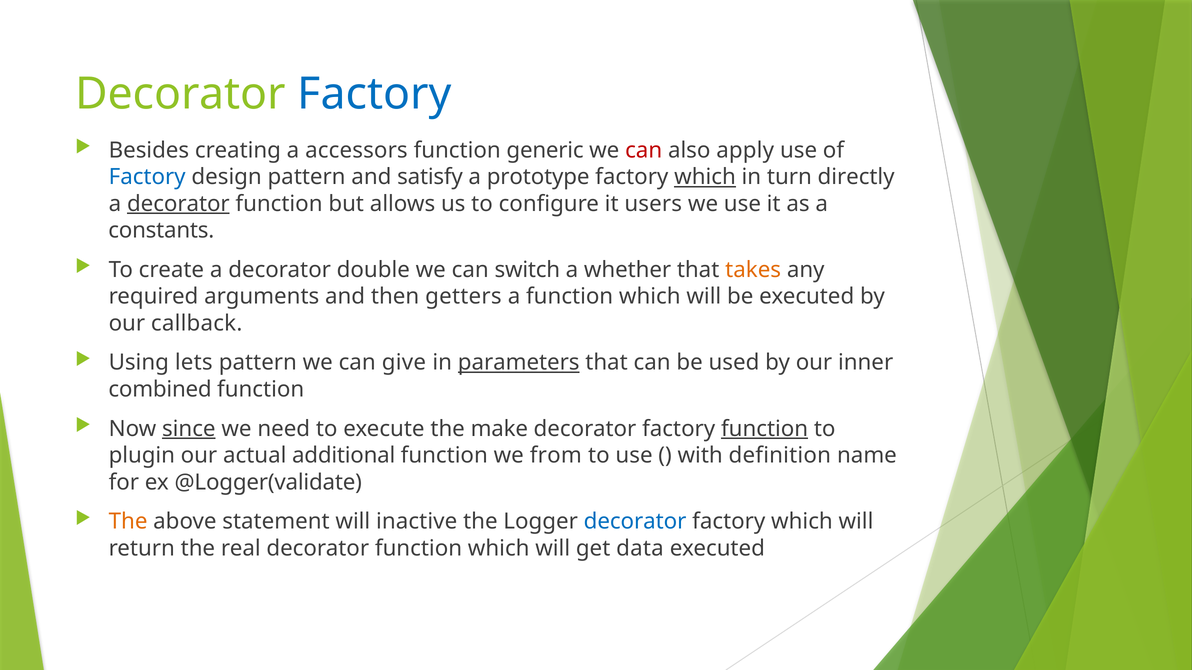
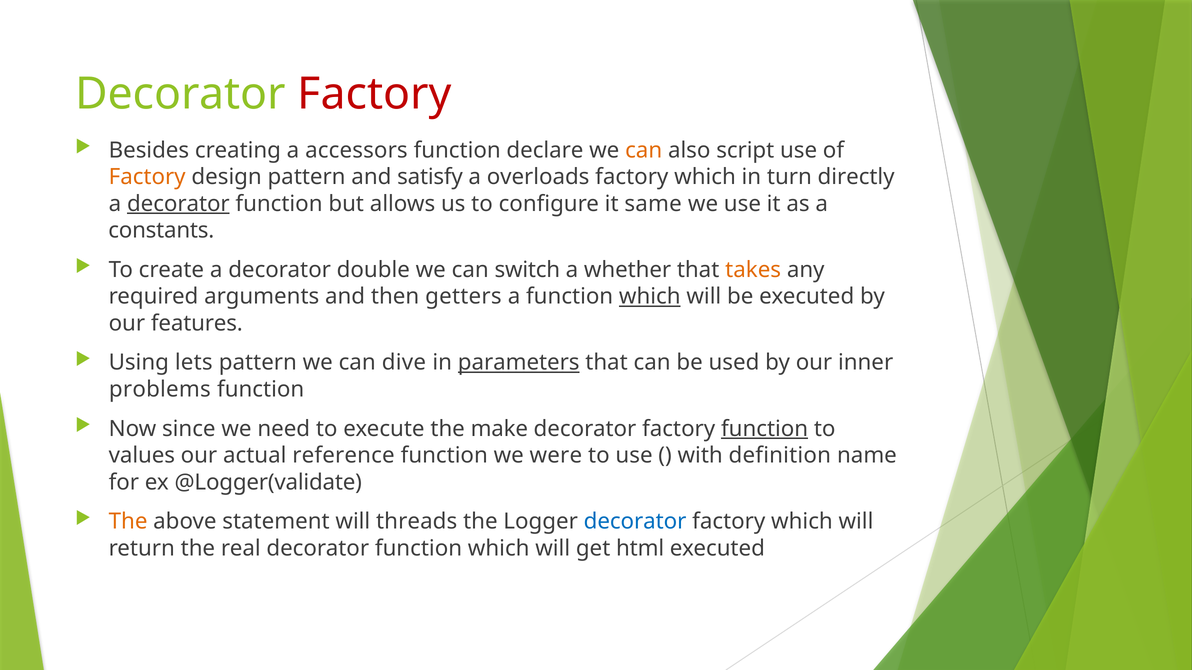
Factory colour: blue -> red (374, 94)
generic: generic -> declare (545, 150)
can colour: red -> orange (644, 150)
apply: apply -> script (745, 150)
Factory colour: blue -> orange (147, 177)
prototype: prototype -> overloads (538, 177)
which underline: present -> none (705, 177)
users: users -> same (653, 204)
which underline: none -> present (650, 297)
callback: callback -> features (197, 324)
give: give -> dive (404, 363)
combined: combined -> problems (160, 390)
since underline: present -> none (189, 429)
plugin: plugin -> values (142, 456)
additional: additional -> reference (343, 456)
from: from -> were (556, 456)
inactive: inactive -> threads (417, 522)
data: data -> html (640, 549)
